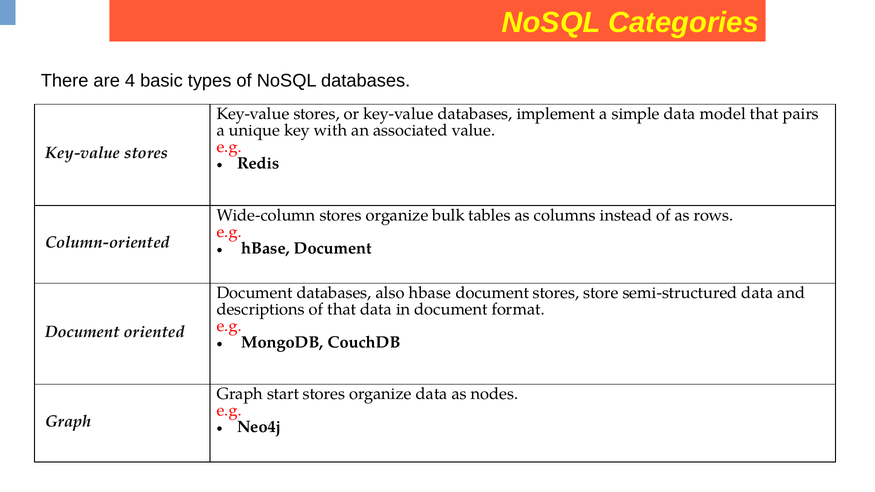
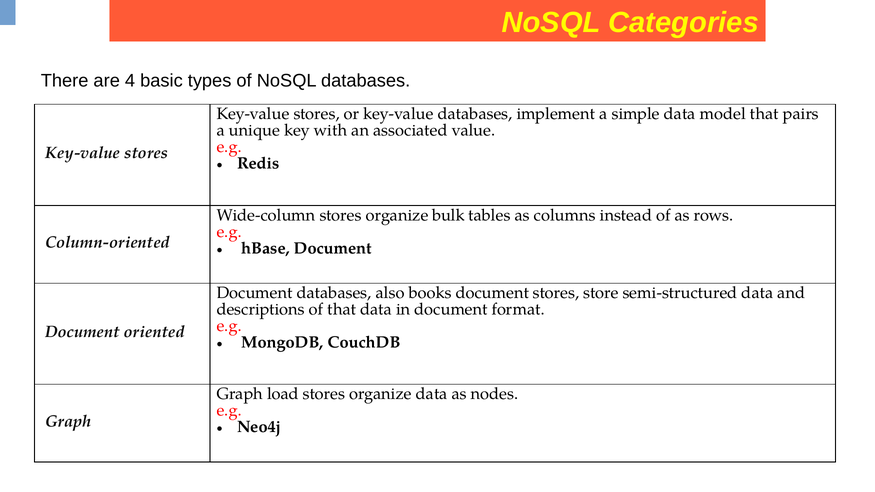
also hbase: hbase -> books (430, 293)
start: start -> load (283, 394)
